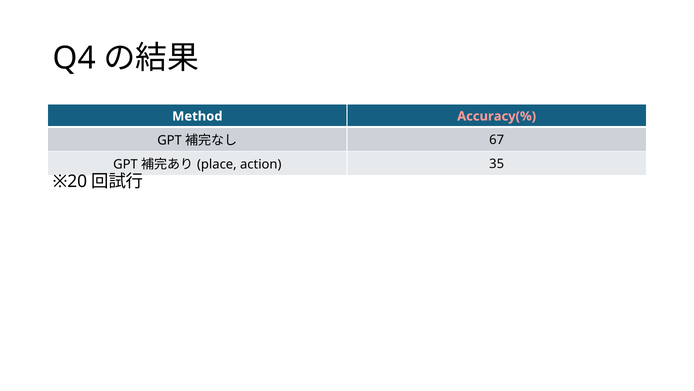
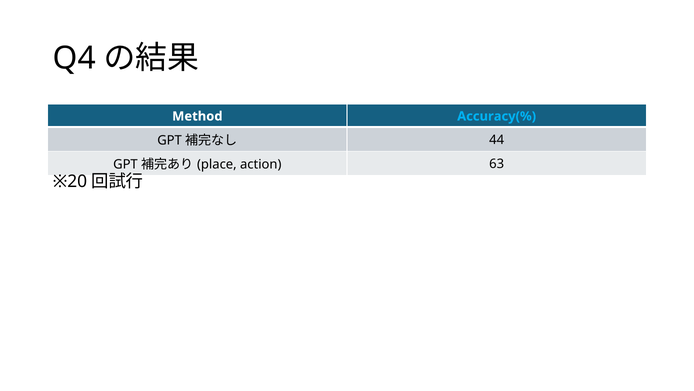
Accuracy(% colour: pink -> light blue (497, 116)
67: 67 -> 44 (497, 140)
35: 35 -> 63 (497, 164)
